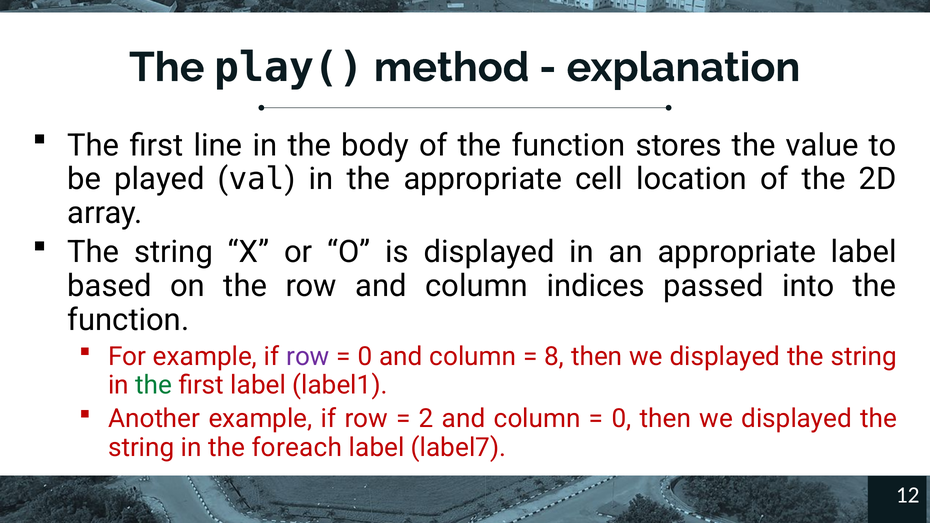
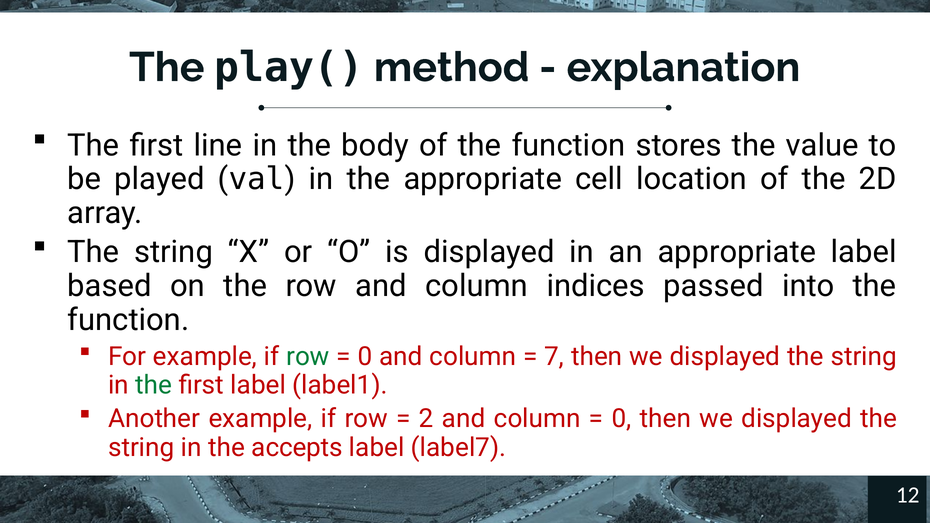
row colour: purple -> green (308, 356)
8: 8 -> 7 (554, 356)
foreach: foreach -> accepts (297, 448)
